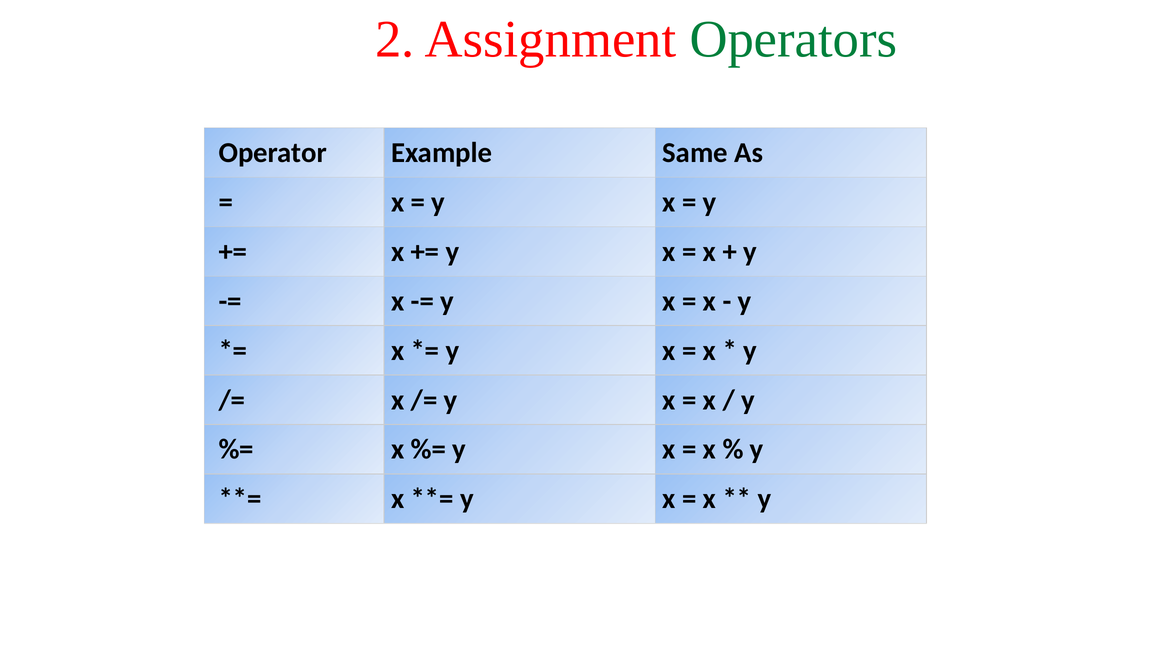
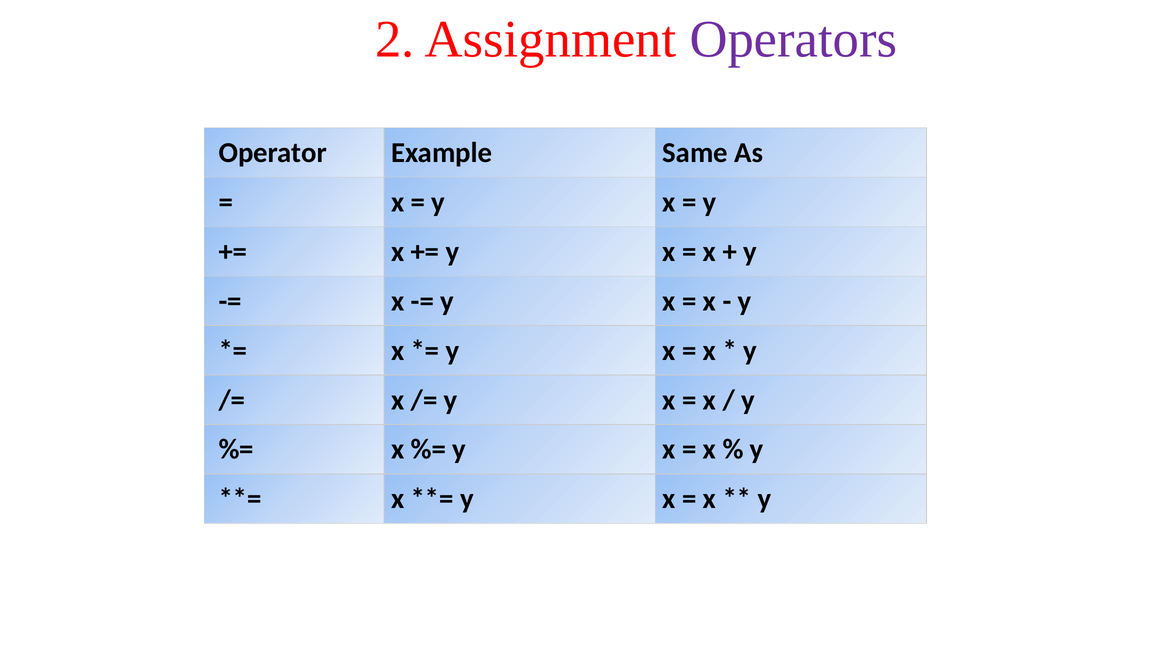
Operators colour: green -> purple (793, 40)
